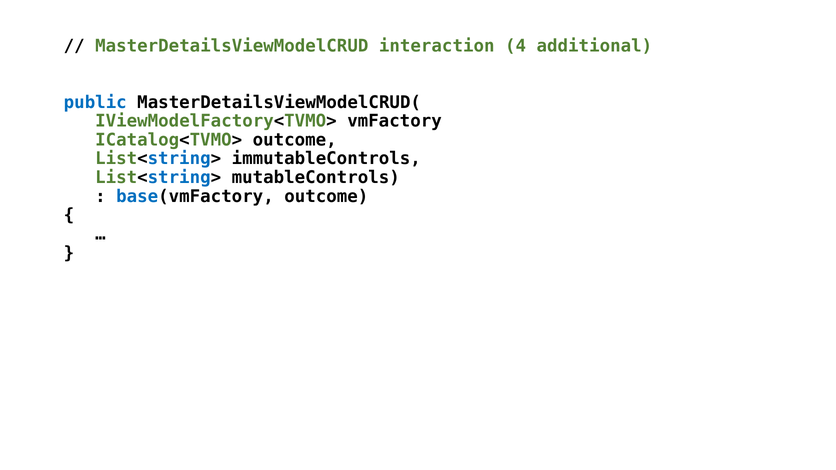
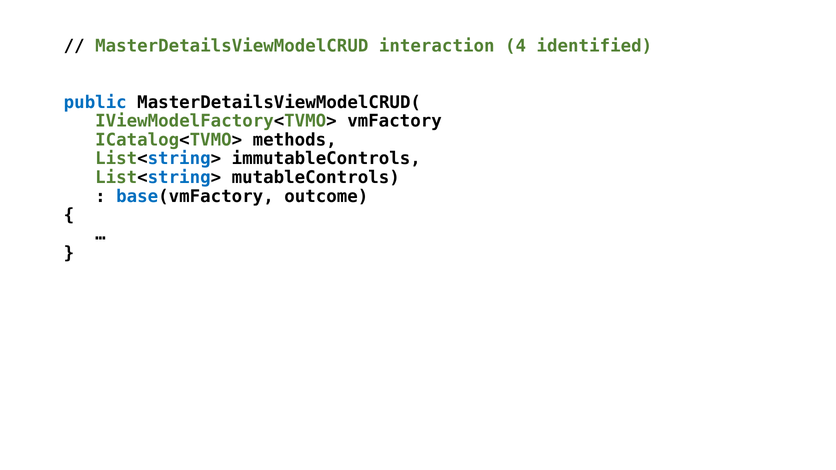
additional: additional -> identified (594, 46)
ICatalog<TVMO> outcome: outcome -> methods (295, 140)
